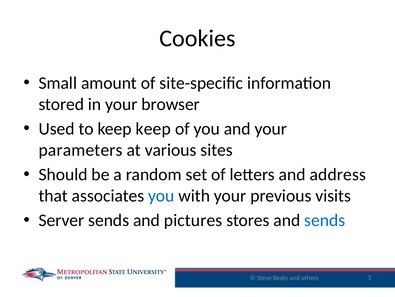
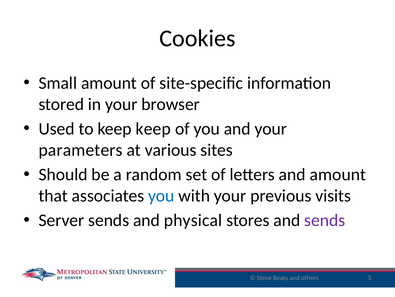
and address: address -> amount (338, 174)
pictures: pictures -> physical (193, 220)
sends colour: blue -> purple (325, 220)
